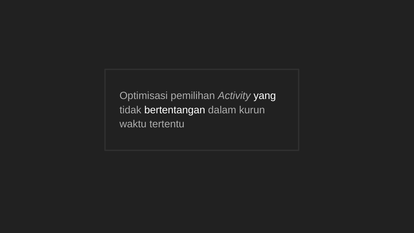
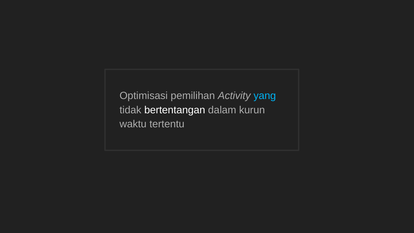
yang colour: white -> light blue (265, 96)
